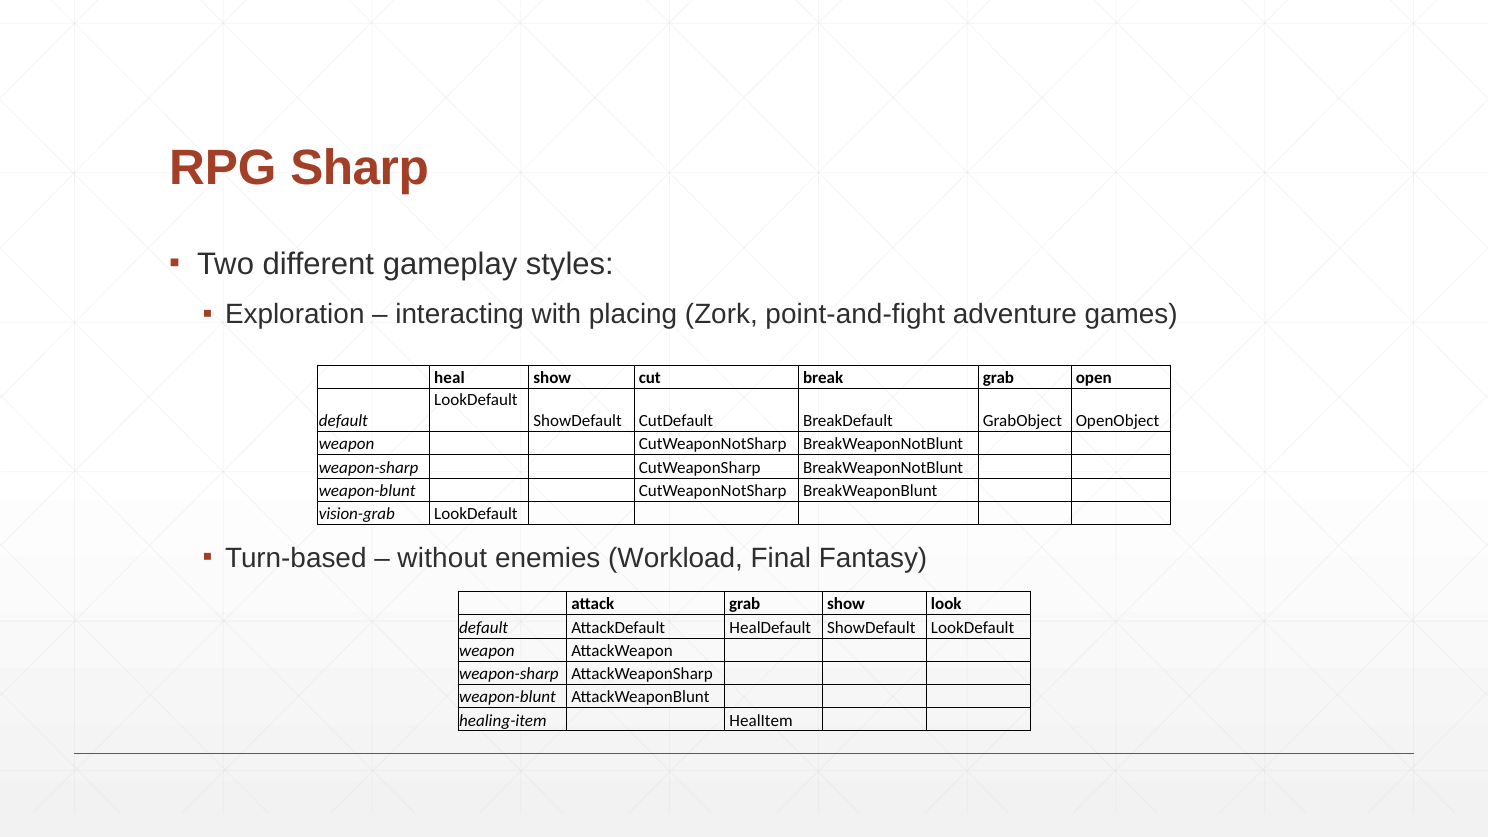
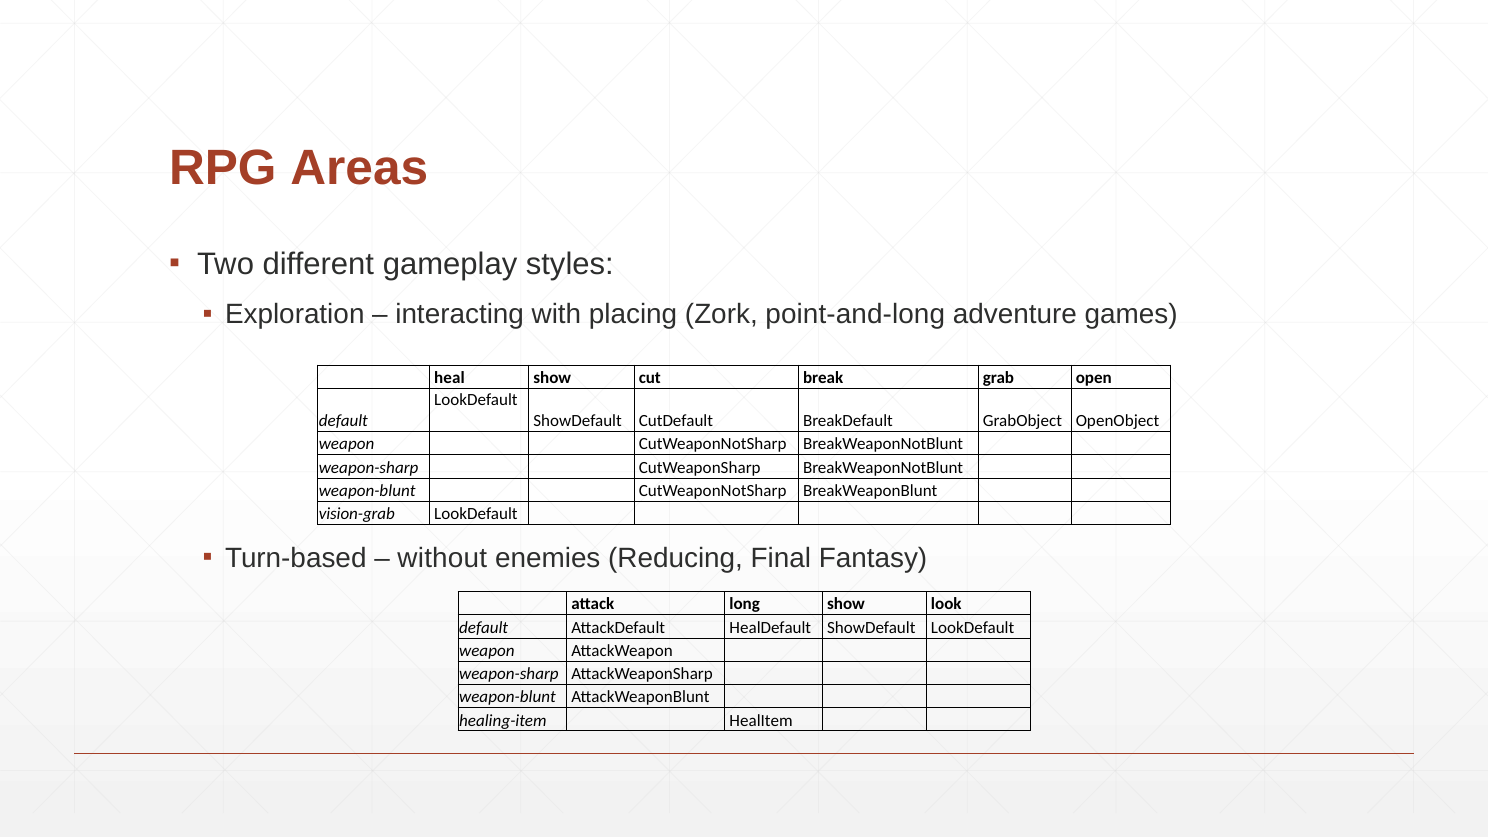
Sharp: Sharp -> Areas (359, 168)
point-and-fight: point-and-fight -> point-and-long (855, 314)
Workload: Workload -> Reducing (676, 558)
attack grab: grab -> long (745, 604)
